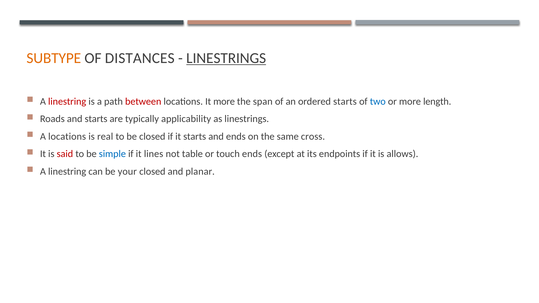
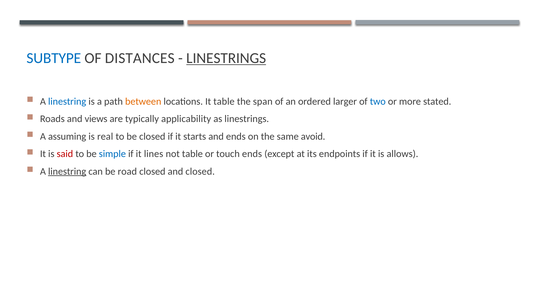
SUBTYPE colour: orange -> blue (54, 58)
linestring colour: red -> blue (67, 101)
between colour: red -> orange (143, 101)
It more: more -> table (224, 101)
ordered starts: starts -> larger (345, 101)
length: length -> stated (437, 101)
and starts: starts -> views (96, 119)
A locations: locations -> assuming (67, 136)
cross: cross -> avoid (313, 136)
linestring underline: none -> present (67, 172)
your: your -> road (127, 172)
and planar: planar -> closed (200, 172)
